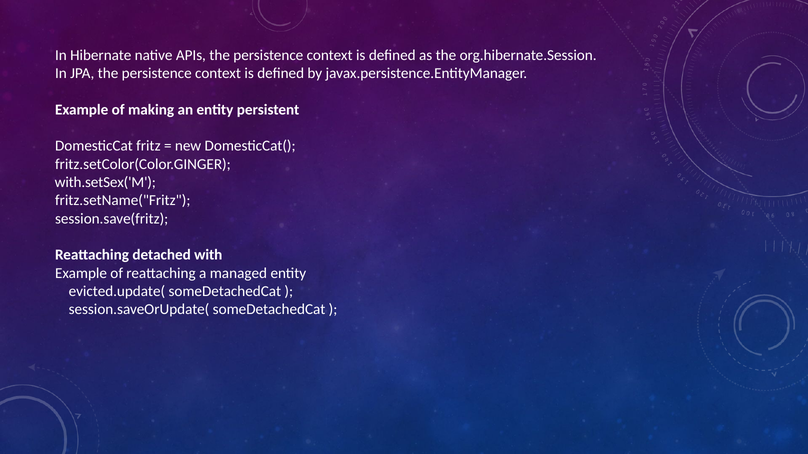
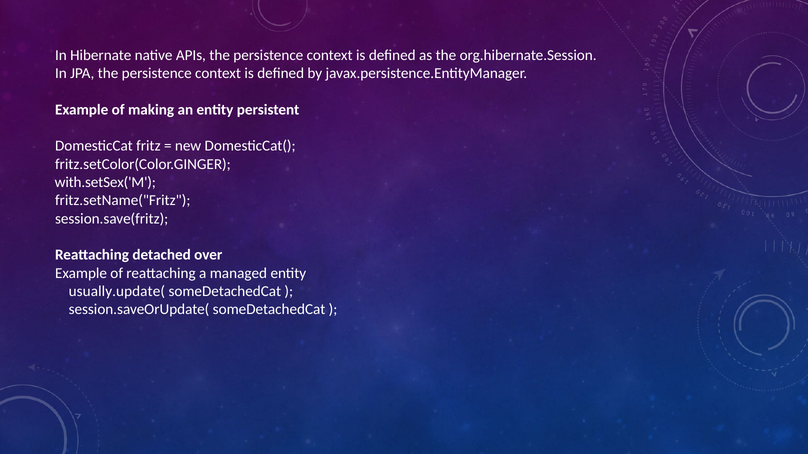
with: with -> over (208, 255)
evicted.update(: evicted.update( -> usually.update( (117, 292)
